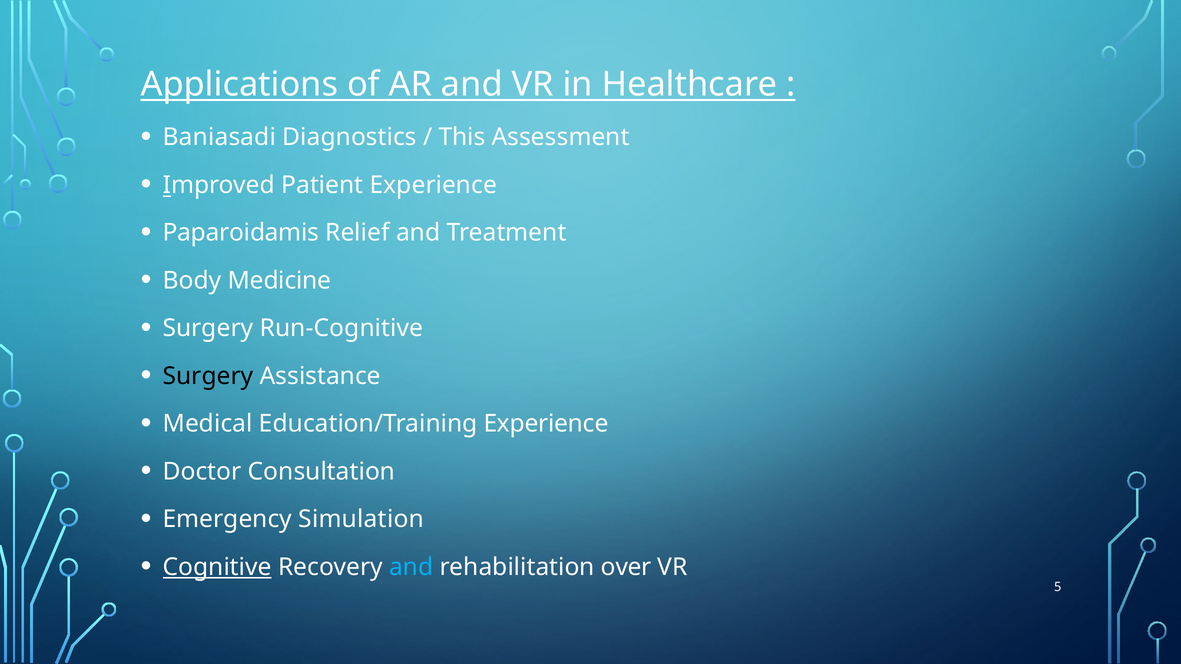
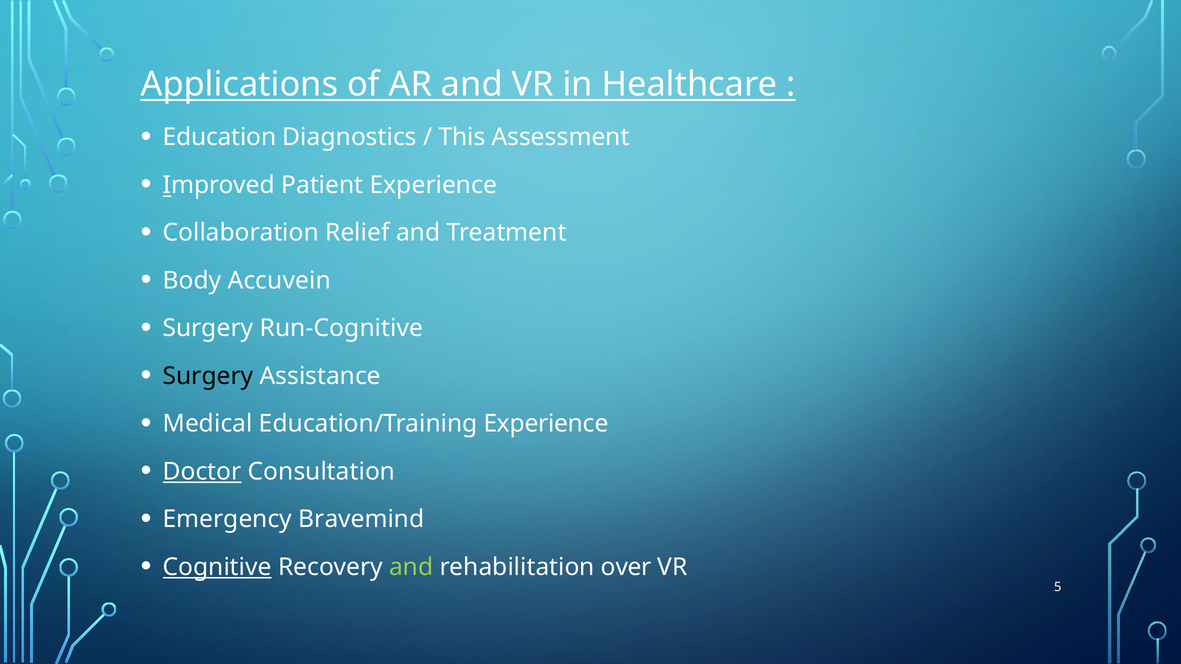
Baniasadi: Baniasadi -> Education (220, 137)
Paparoidamis: Paparoidamis -> Collaboration (241, 233)
Medicine: Medicine -> Accuvein (279, 281)
Doctor underline: none -> present (202, 472)
Simulation: Simulation -> Bravemind (361, 520)
and colour: light blue -> light green (411, 567)
